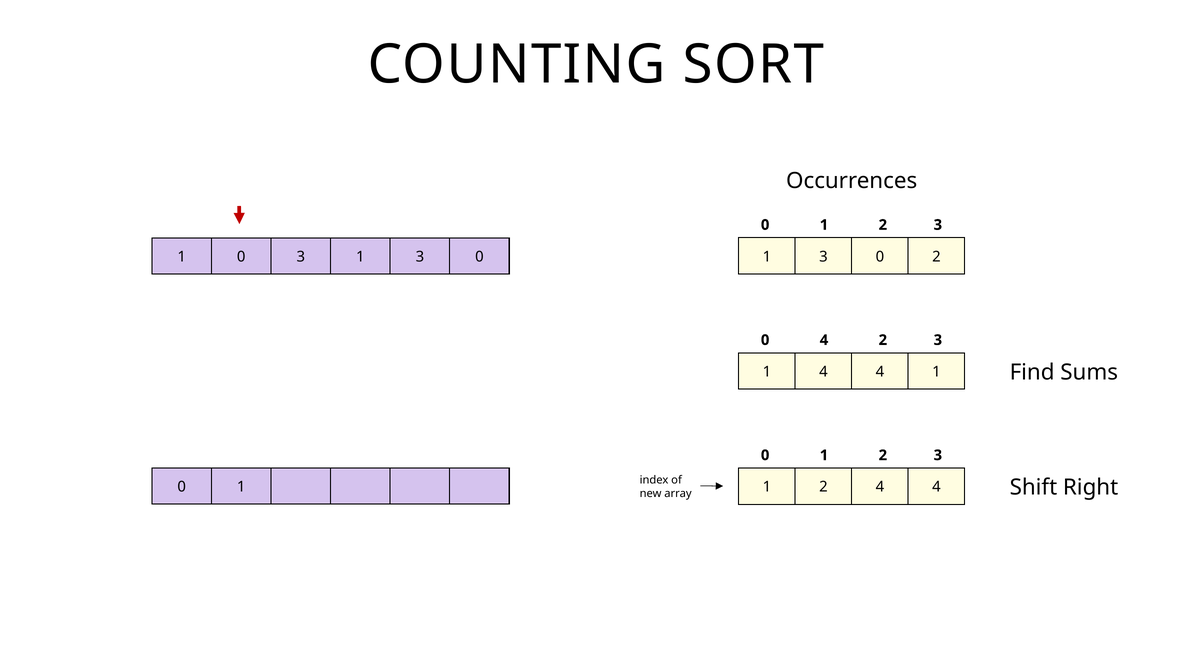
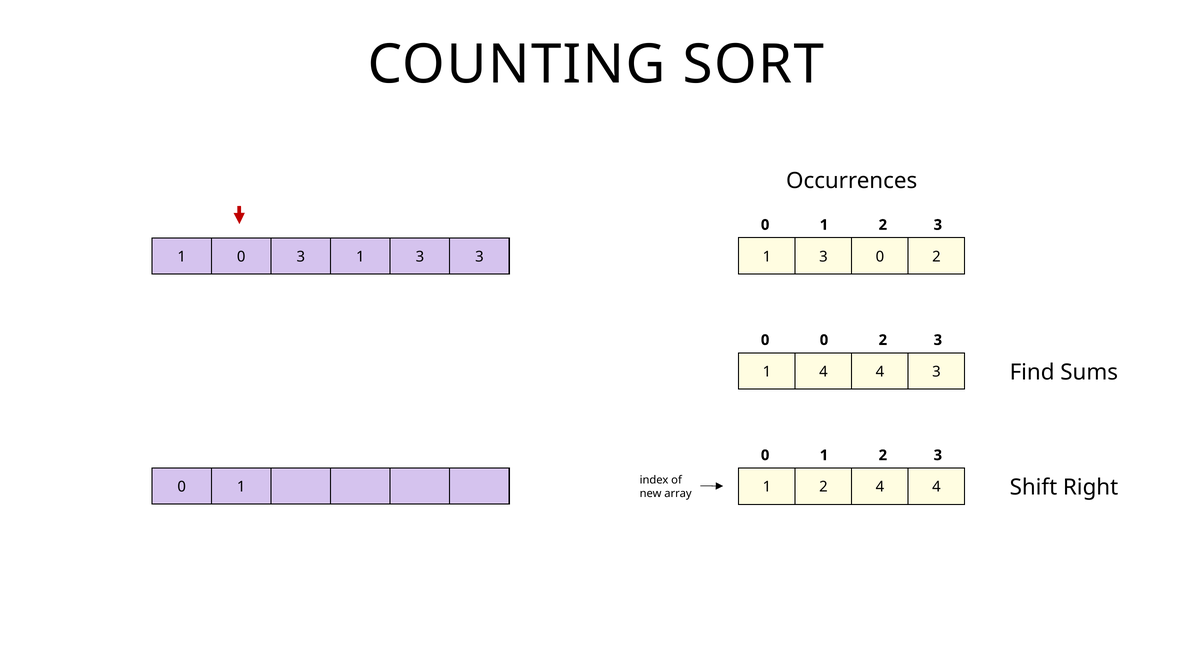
3 1 3 0: 0 -> 3 (479, 257)
0 4: 4 -> 0 (824, 340)
4 1: 1 -> 3 (936, 372)
